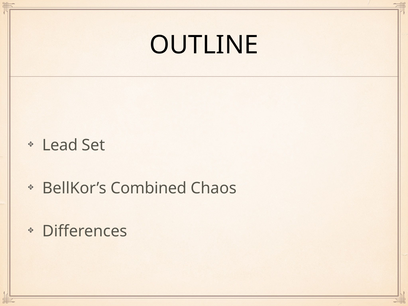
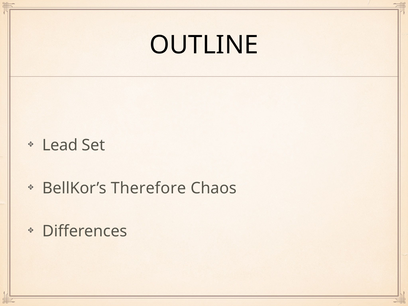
Combined: Combined -> Therefore (148, 188)
